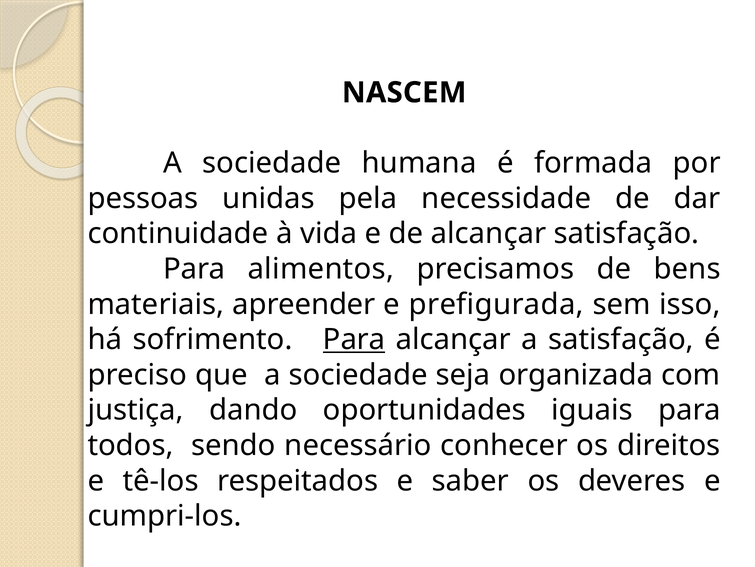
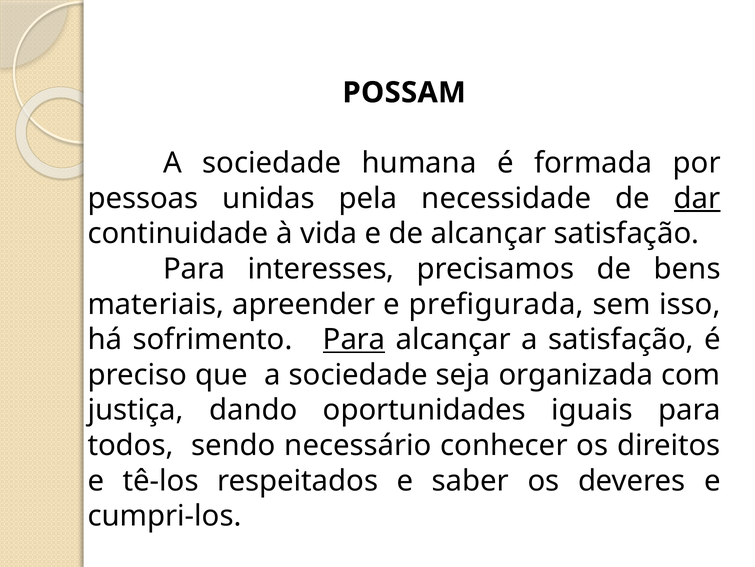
NASCEM: NASCEM -> POSSAM (404, 92)
dar underline: none -> present (697, 198)
alimentos: alimentos -> interesses (321, 269)
